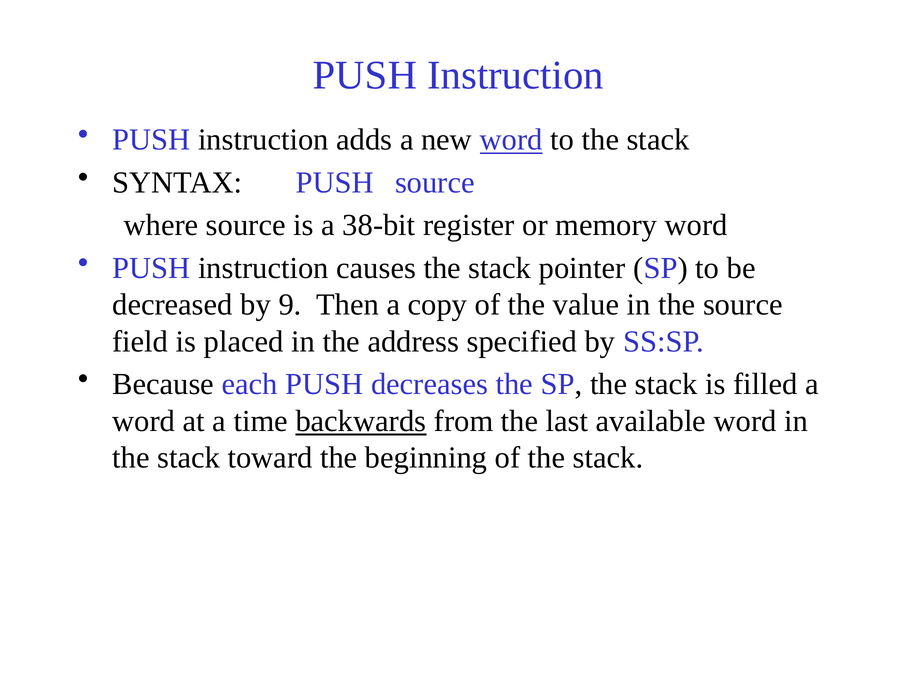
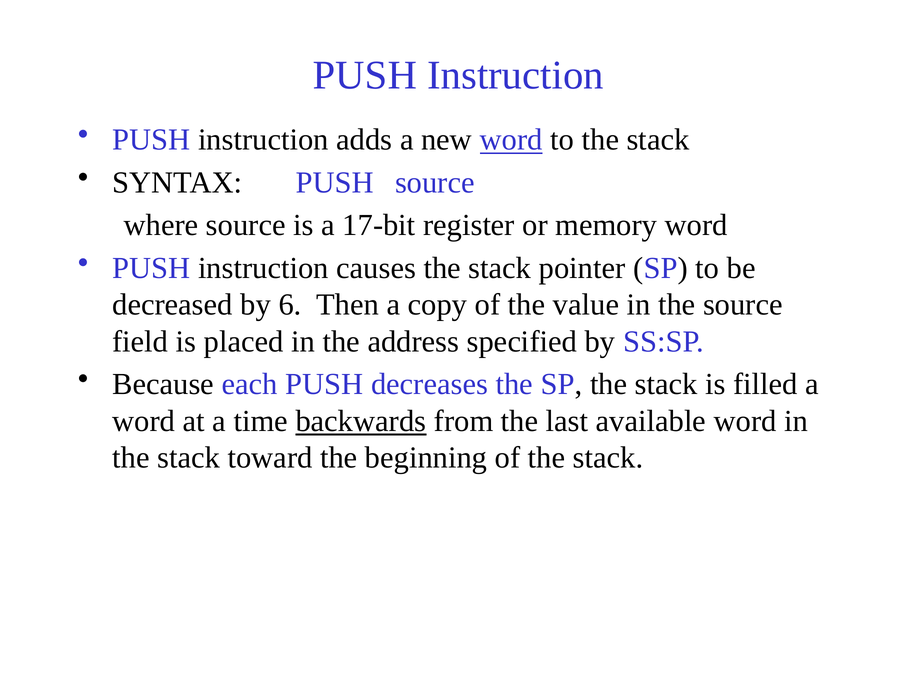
38-bit: 38-bit -> 17-bit (379, 225)
9: 9 -> 6 (290, 305)
